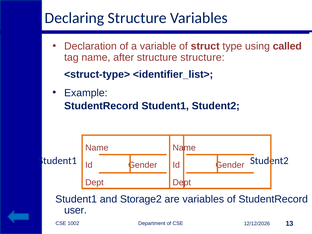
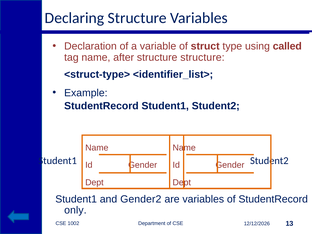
Storage2: Storage2 -> Gender2 (141, 199)
user: user -> only (75, 210)
